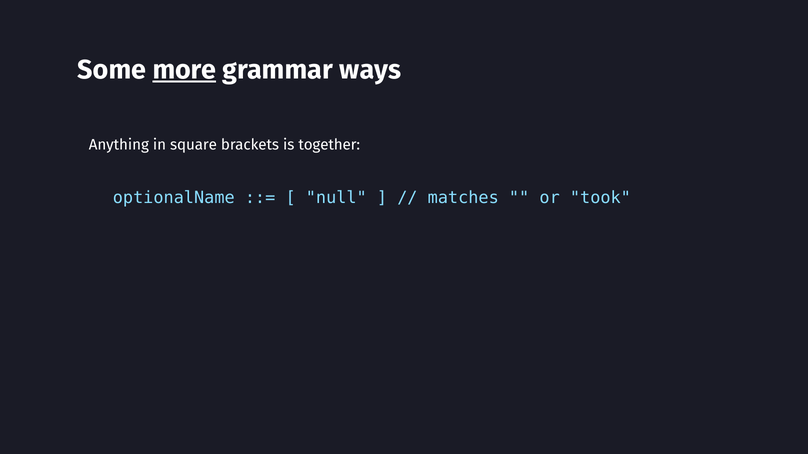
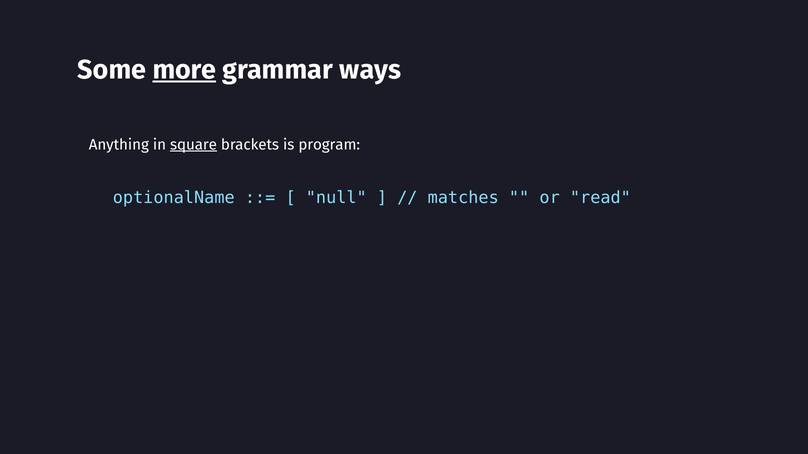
square underline: none -> present (194, 145)
together: together -> program (329, 145)
took: took -> read (600, 198)
